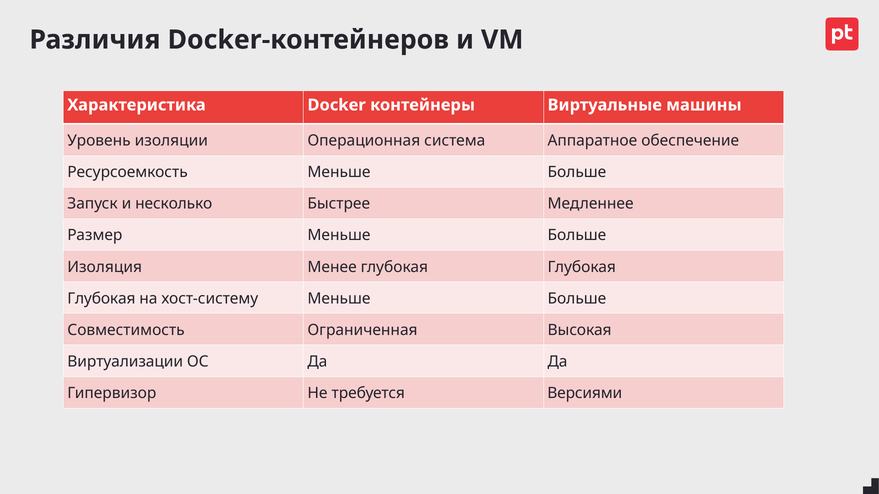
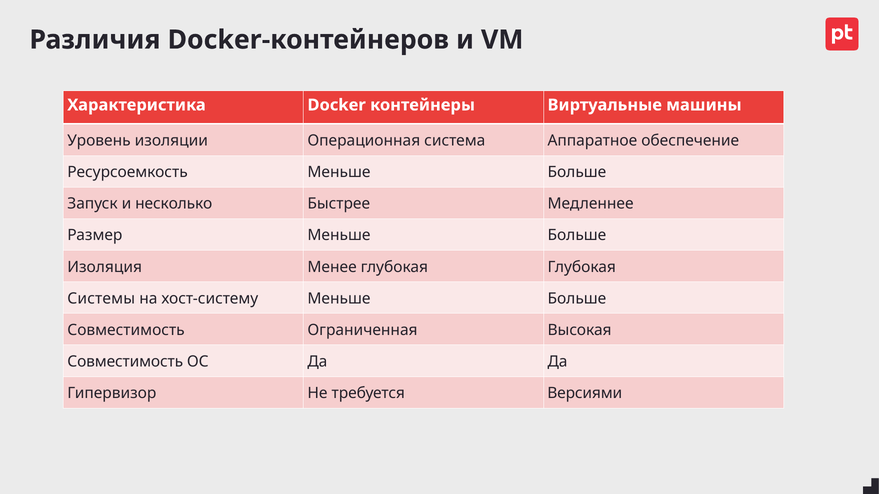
Глубокая: Глубокая -> Системы (101, 299)
Виртуализации: Виртуализации -> Совместимость (125, 362)
